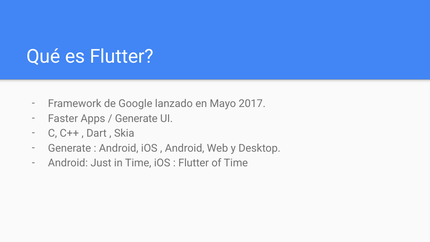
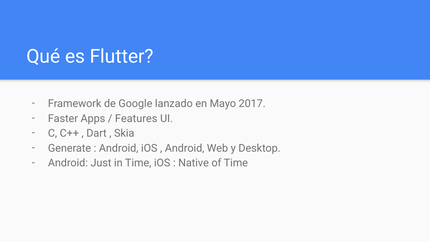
Generate: Generate -> Features (136, 119)
Flutter: Flutter -> Native (194, 163)
